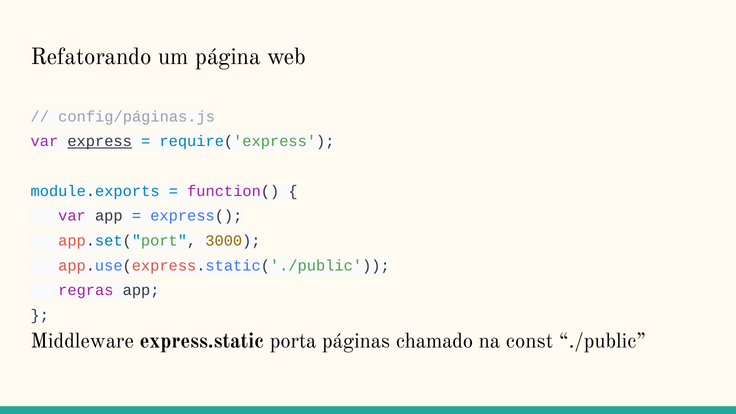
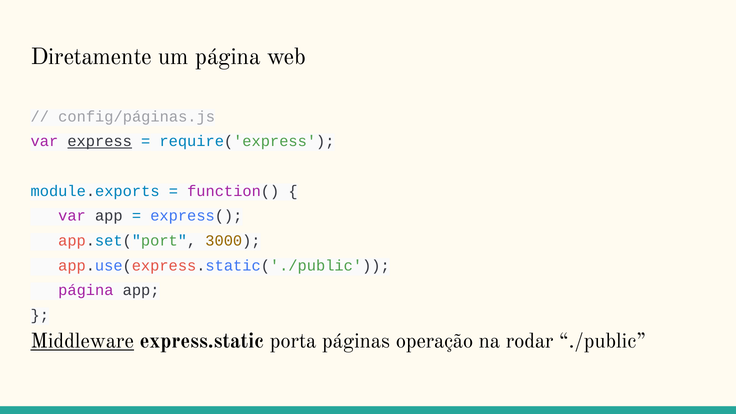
Refatorando: Refatorando -> Diretamente (91, 57)
regras: regras -> página (86, 290)
Middleware underline: none -> present (82, 341)
chamado: chamado -> operação (435, 341)
const: const -> rodar (530, 341)
